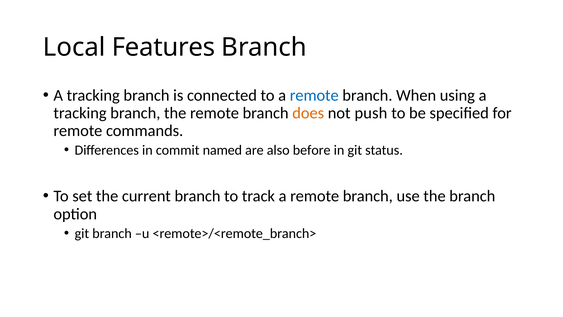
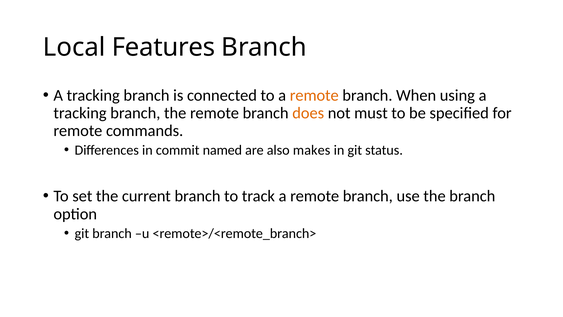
remote colour: blue -> orange (314, 95)
push: push -> must (371, 113)
before: before -> makes (312, 150)
